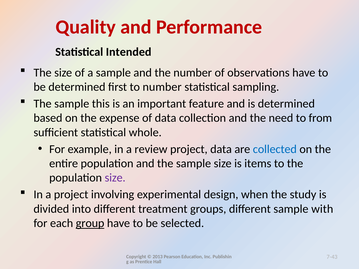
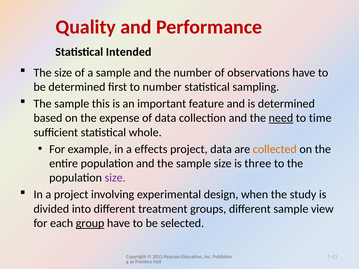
need underline: none -> present (281, 118)
from: from -> time (320, 118)
review: review -> effects (151, 149)
collected colour: blue -> orange (275, 149)
items: items -> three (258, 164)
with: with -> view (322, 209)
